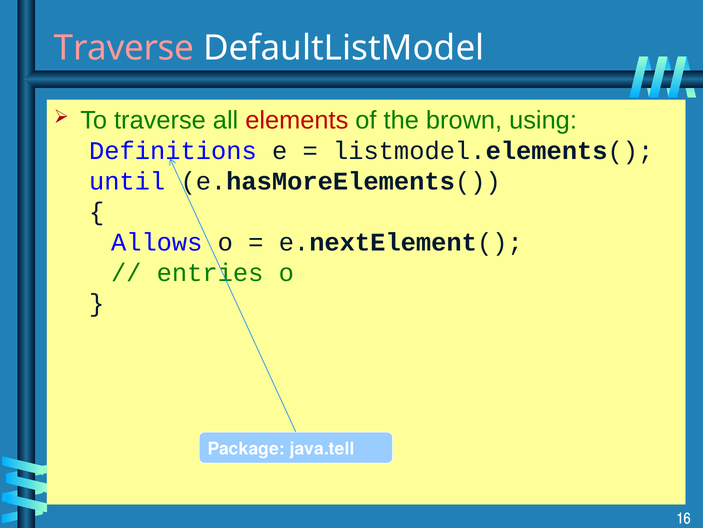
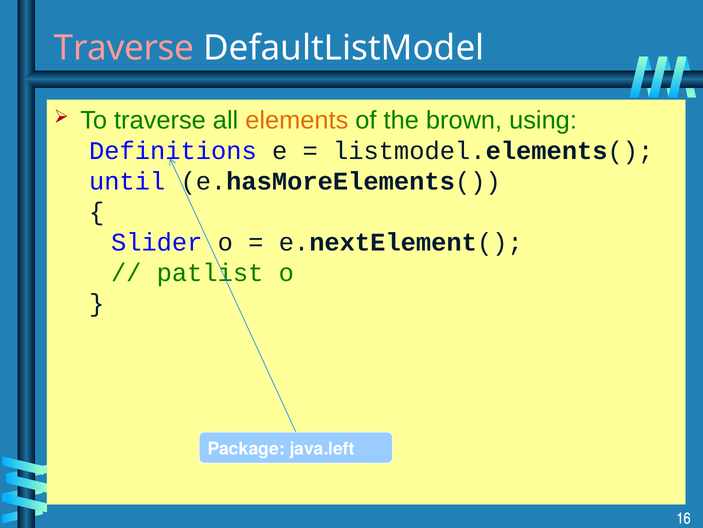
elements colour: red -> orange (297, 120)
Allows: Allows -> Slider (157, 242)
entries: entries -> patlist (210, 272)
java.tell: java.tell -> java.left (322, 448)
